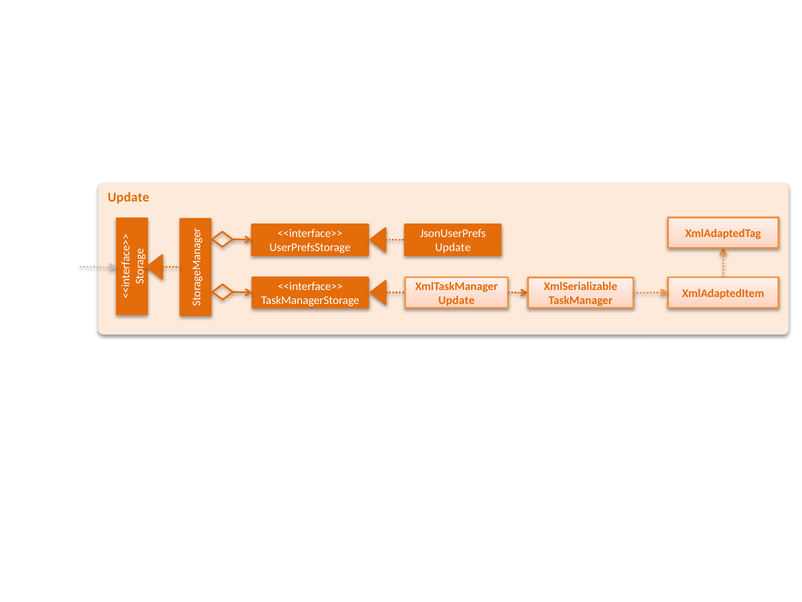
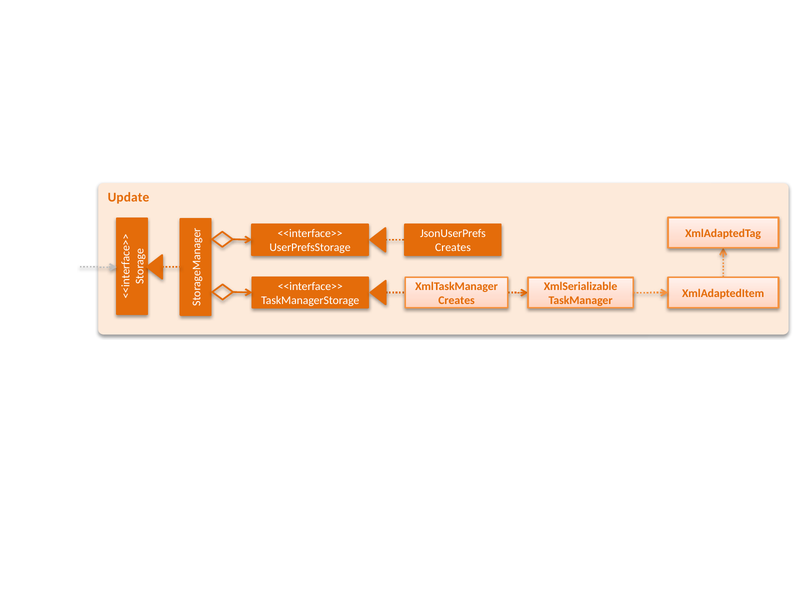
Update: Update -> Creates (453, 247)
Update: Update -> Creates (457, 300)
